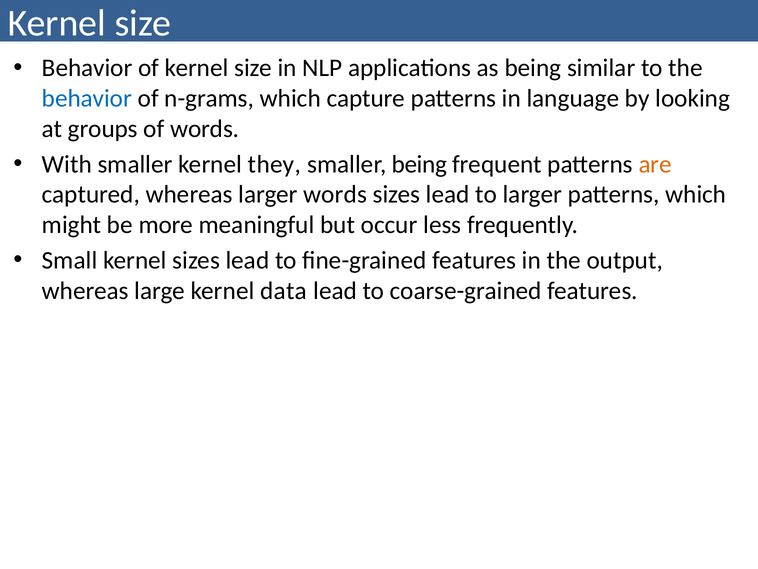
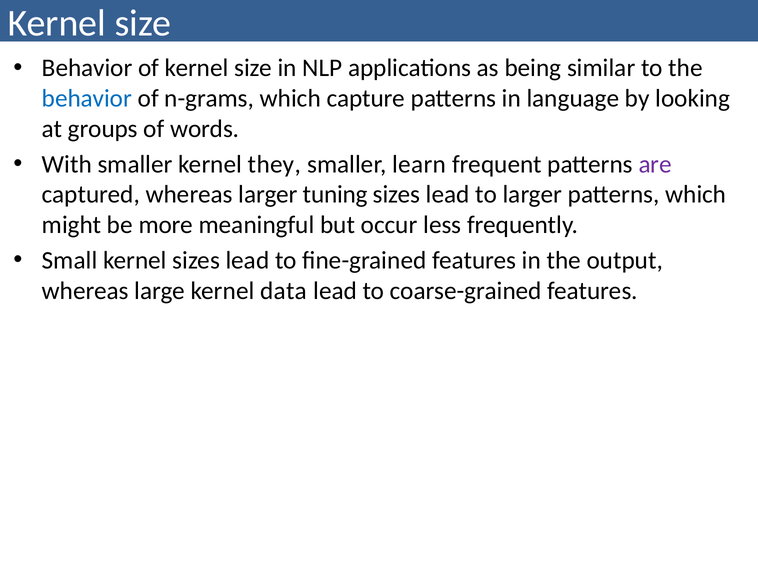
smaller being: being -> learn (419, 164)
are colour: orange -> purple (655, 164)
larger words: words -> tuning (335, 194)
